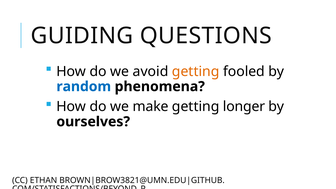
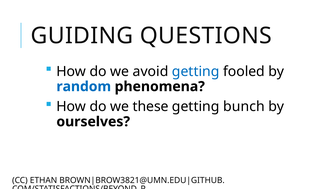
getting colour: orange -> blue (196, 71)
make: make -> these (151, 107)
longer: longer -> bunch (244, 107)
